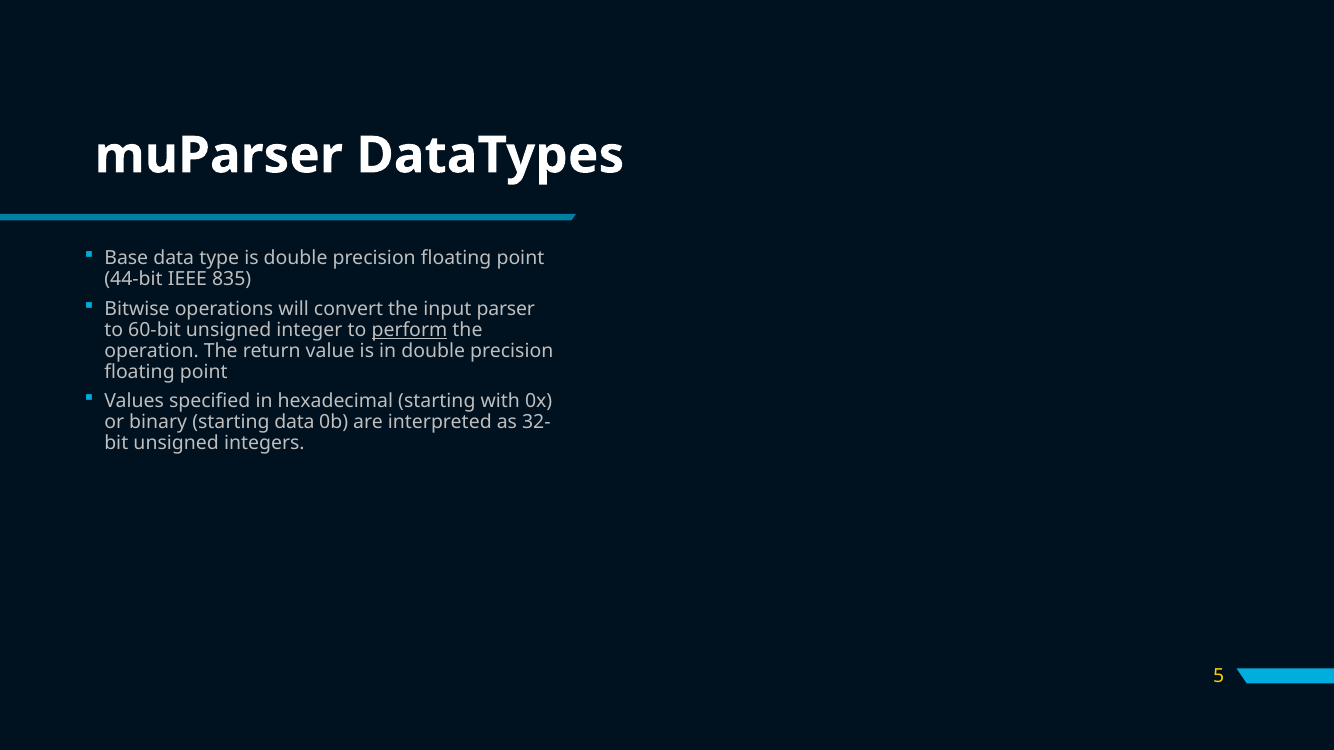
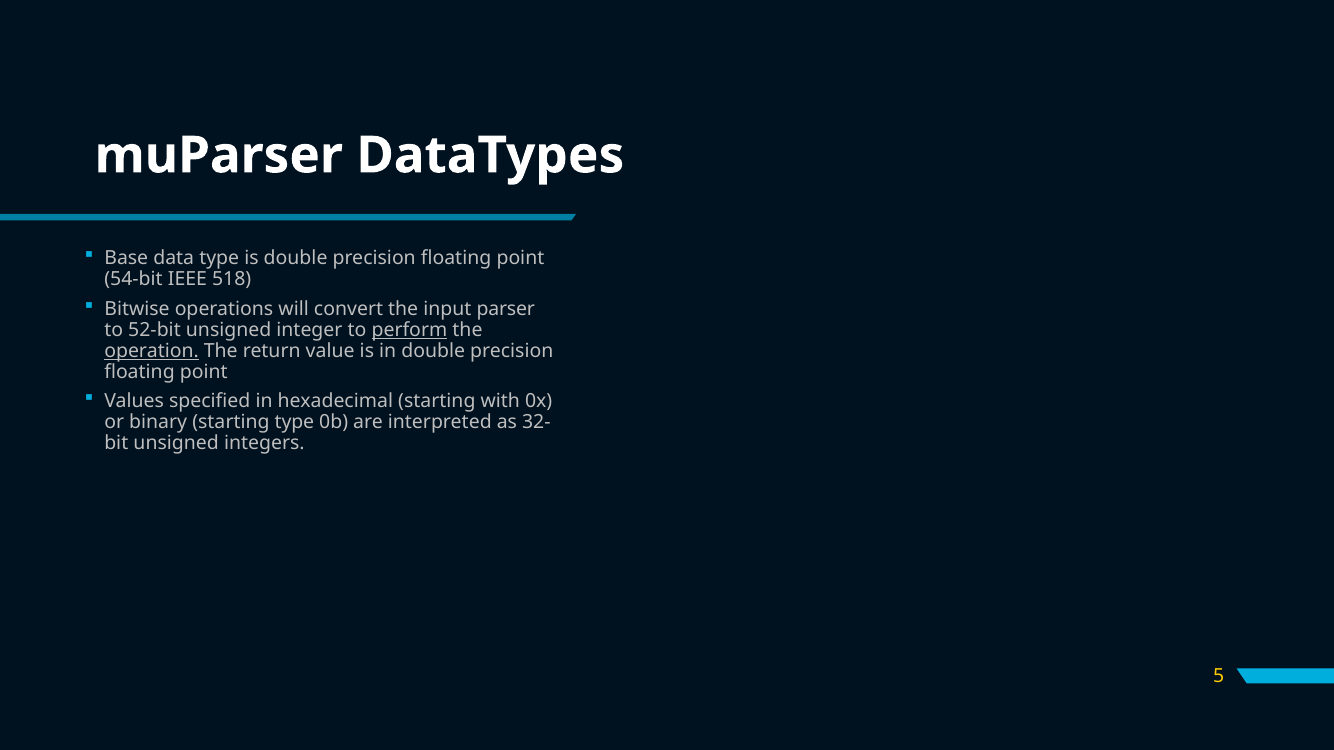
44-bit: 44-bit -> 54-bit (134, 280)
835: 835 -> 518 (232, 280)
60-bit: 60-bit -> 52-bit (154, 330)
operation underline: none -> present (152, 351)
starting data: data -> type (294, 422)
